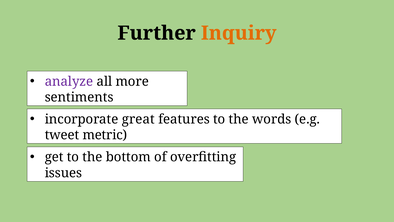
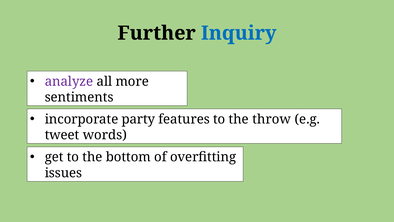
Inquiry colour: orange -> blue (239, 33)
great: great -> party (138, 119)
words: words -> throw (272, 119)
metric: metric -> words (105, 135)
